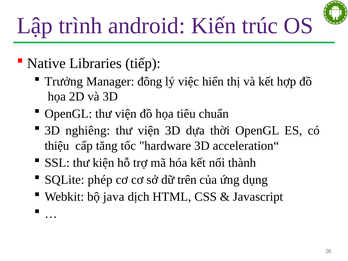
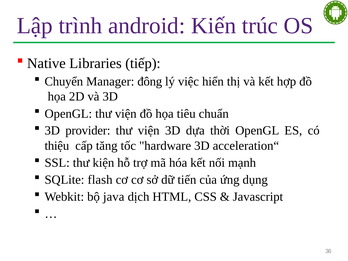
Trưởng: Trưởng -> Chuyển (64, 82)
nghiêng: nghiêng -> provider (88, 131)
thành: thành -> mạnh (242, 163)
phép: phép -> flash (100, 180)
trên: trên -> tiến (187, 180)
